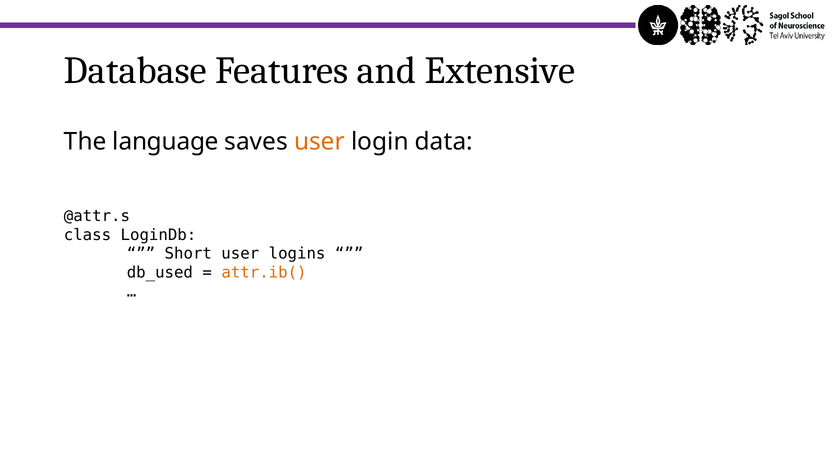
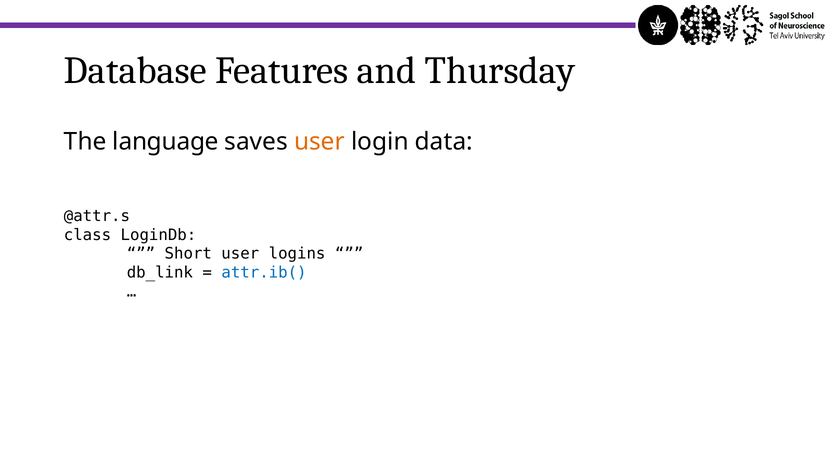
Extensive: Extensive -> Thursday (500, 70)
db_used: db_used -> db_link (160, 273)
attr.ib( colour: orange -> blue (264, 273)
